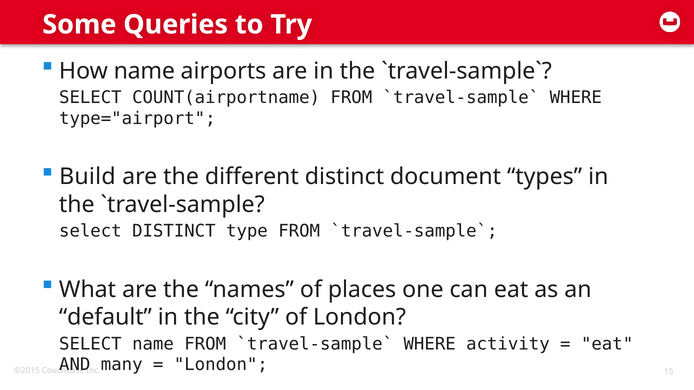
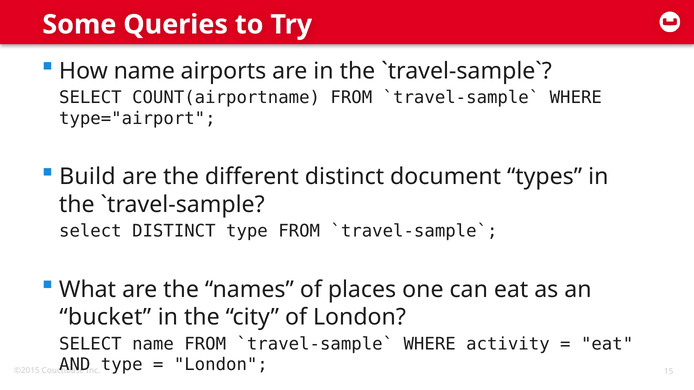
default: default -> bucket (105, 317)
many: many -> type (122, 365)
